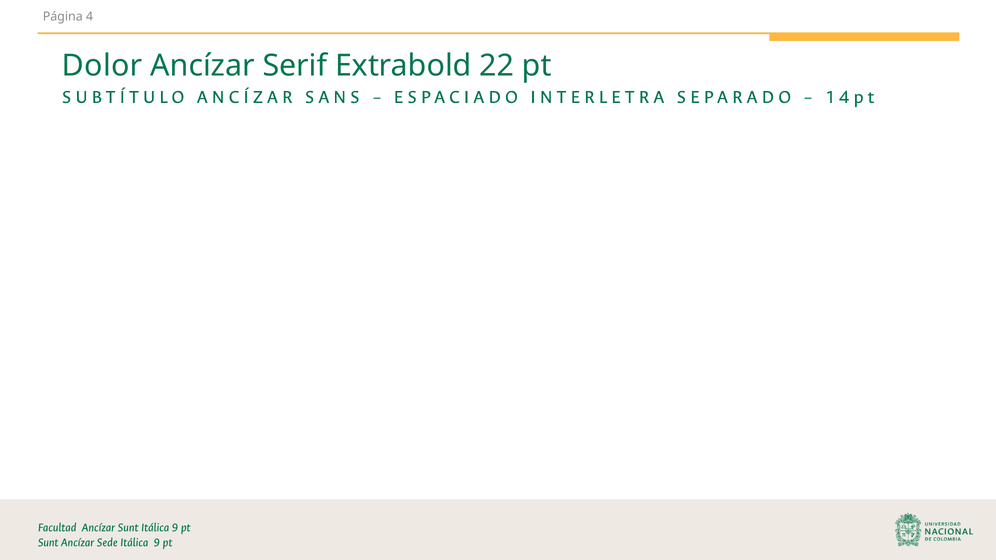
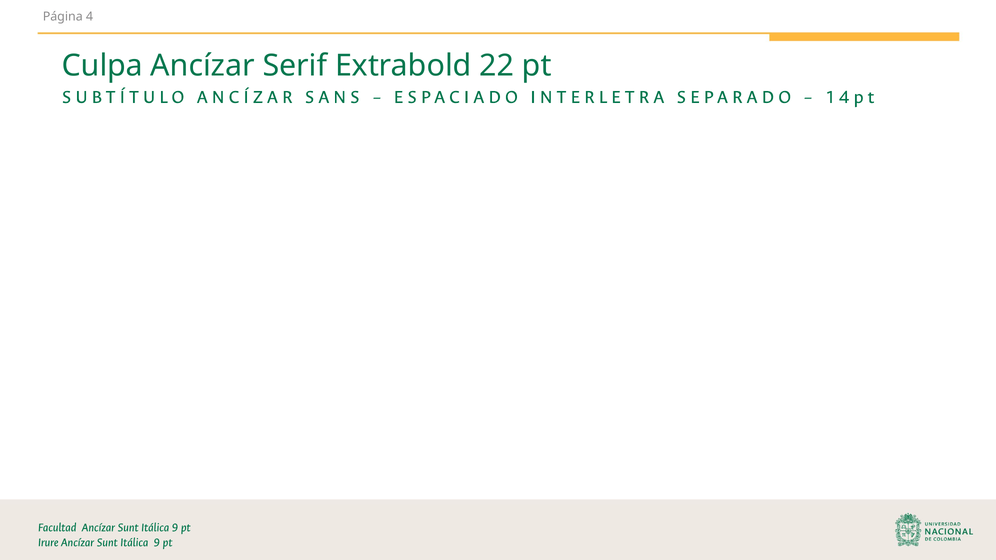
Dolor: Dolor -> Culpa (102, 66)
Sunt: Sunt -> Irure (48, 542)
Sede: Sede -> Sunt (107, 542)
